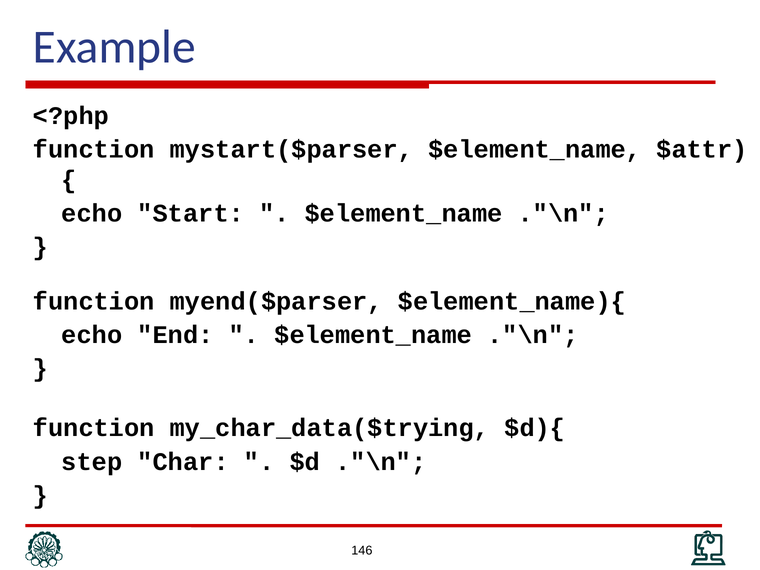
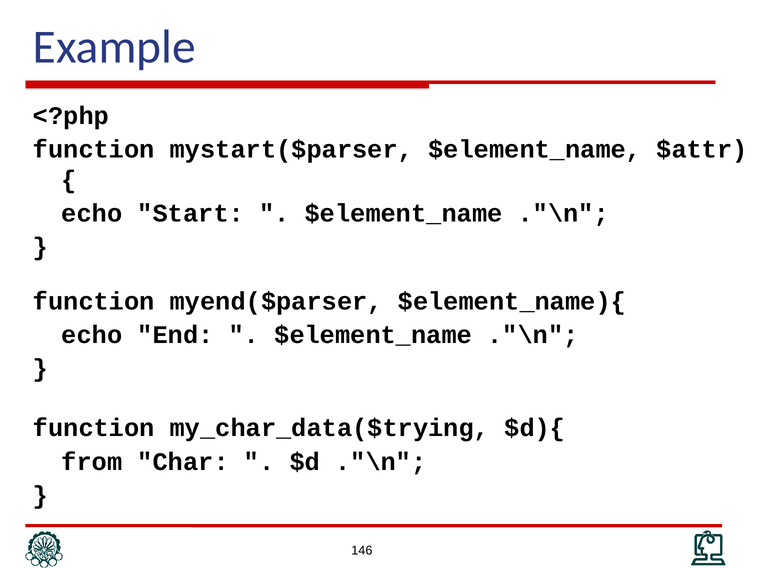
step: step -> from (92, 462)
